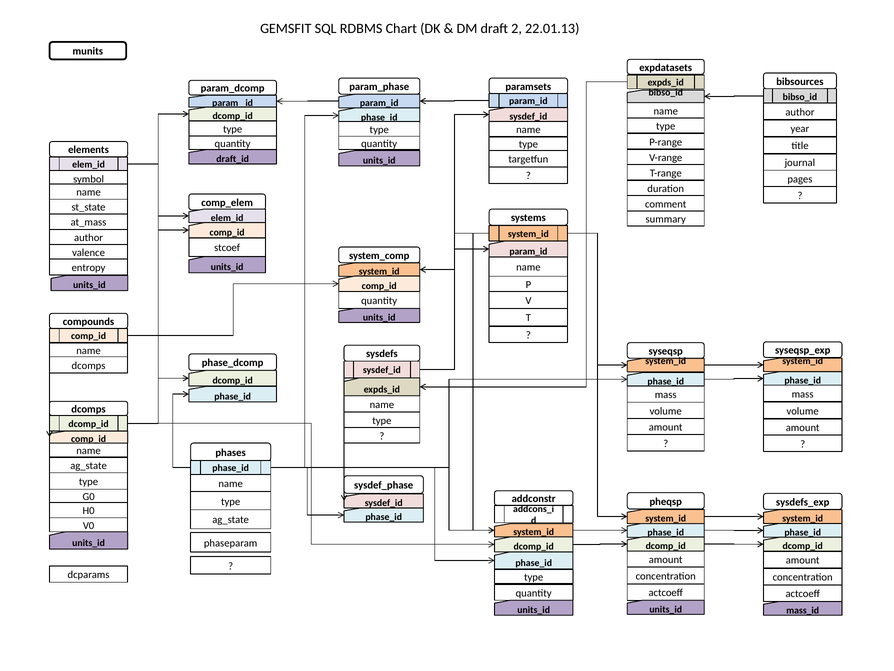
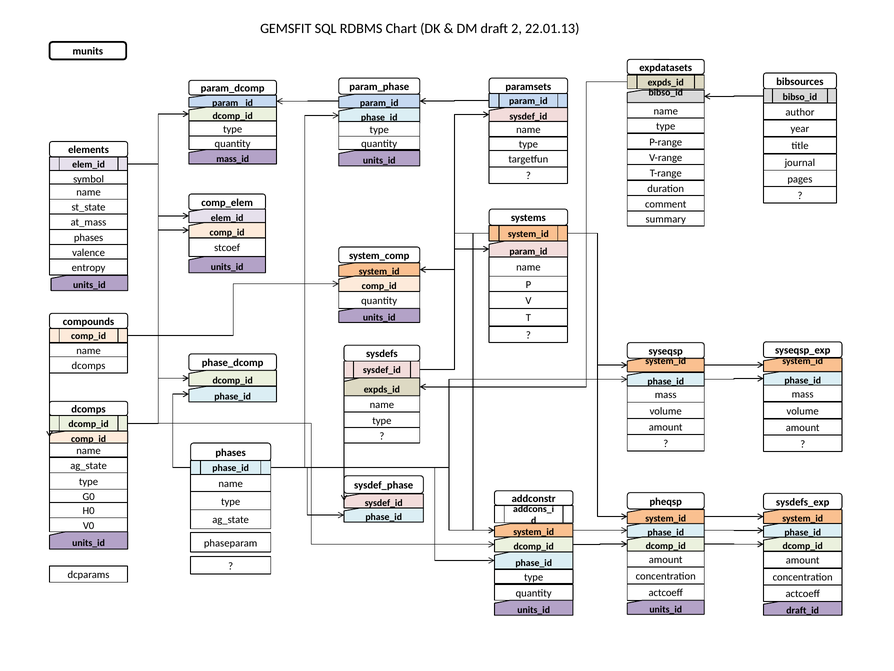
draft_id: draft_id -> mass_id (233, 159)
author: author -> phases (89, 238)
mass_id: mass_id -> draft_id (803, 610)
